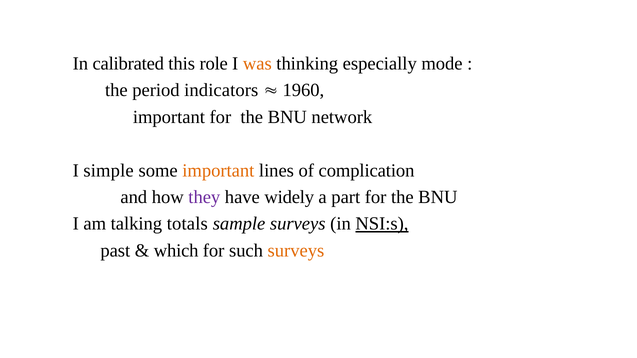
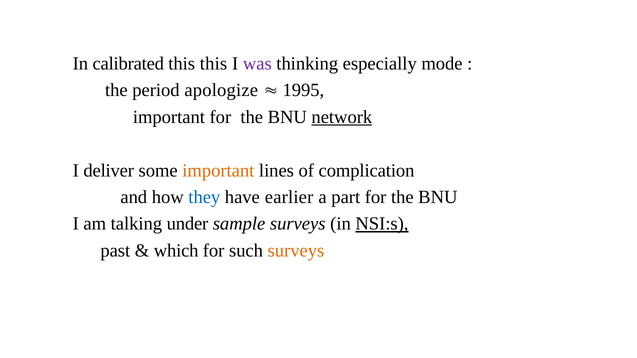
this role: role -> this (214, 64)
was colour: orange -> purple (257, 64)
indicators: indicators -> apologize (221, 90)
1960: 1960 -> 1995 (303, 90)
network underline: none -> present (342, 117)
simple: simple -> deliver (109, 171)
they colour: purple -> blue (204, 197)
widely: widely -> earlier (289, 197)
totals: totals -> under (187, 224)
